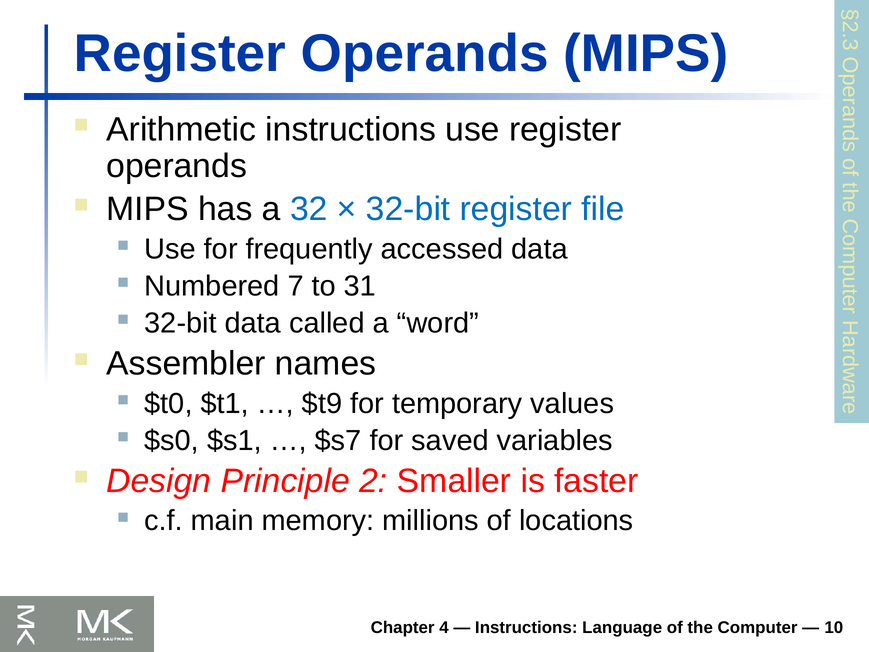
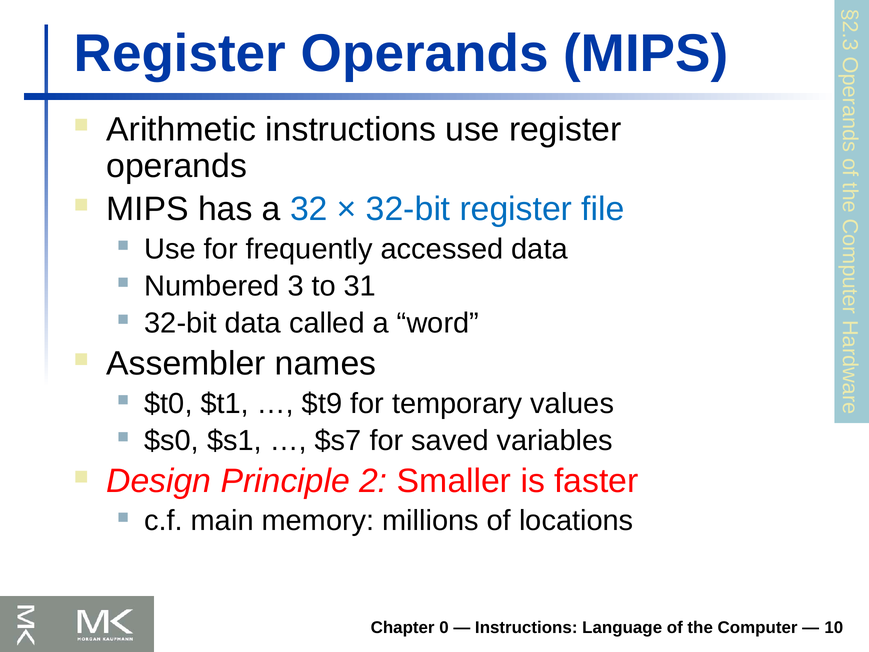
Numbered 7: 7 -> 3 (296, 286)
4: 4 -> 0 (444, 627)
